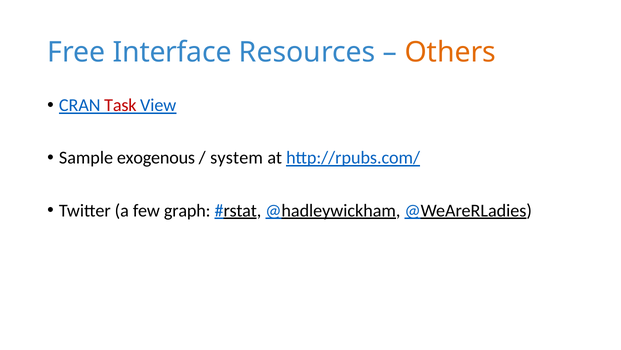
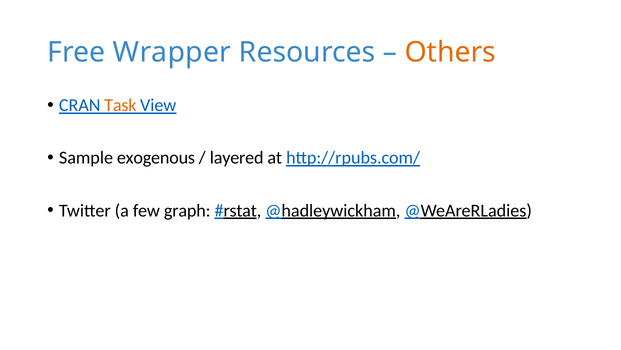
Interface: Interface -> Wrapper (172, 52)
Task colour: red -> orange (120, 105)
system: system -> layered (237, 158)
